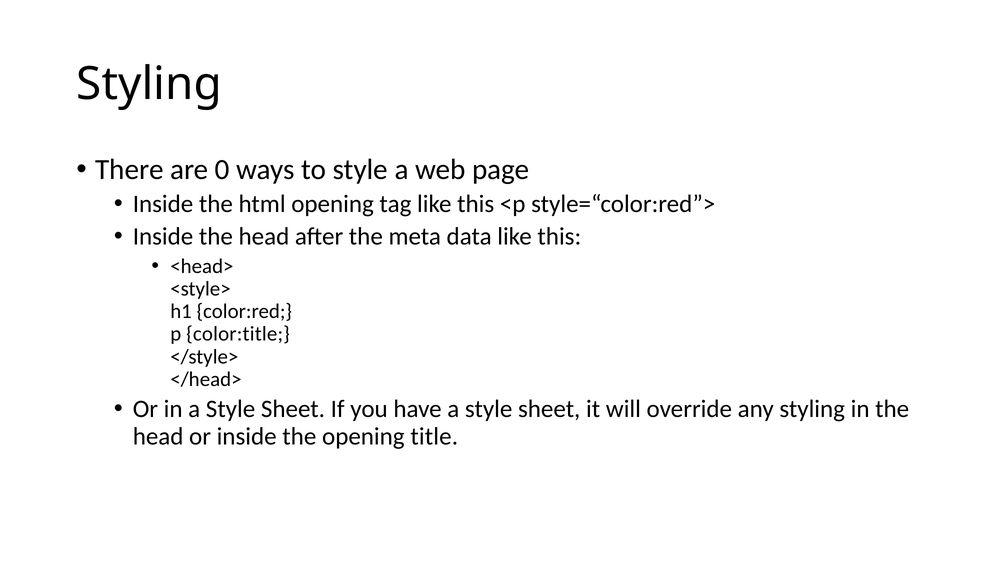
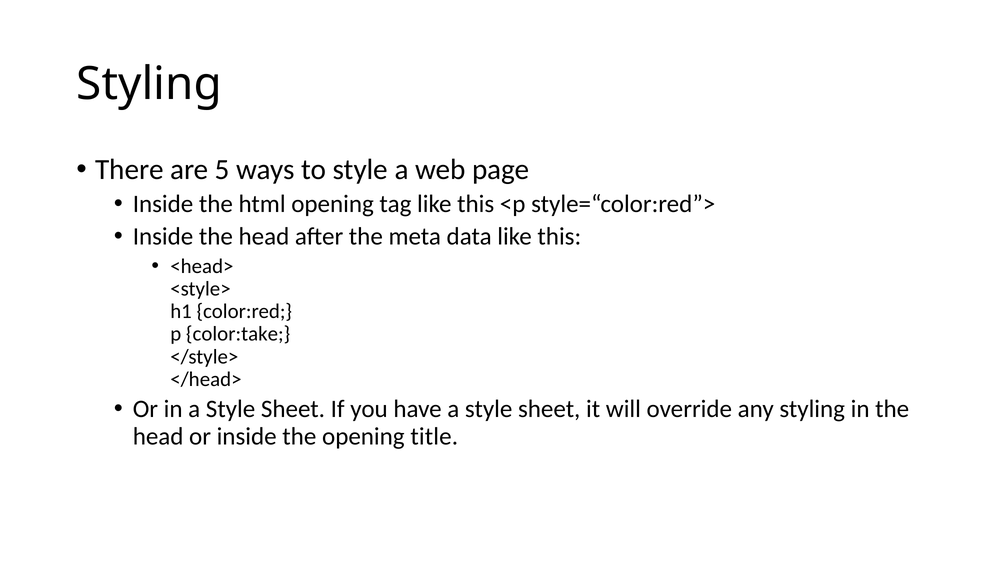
0: 0 -> 5 (222, 169)
color:title: color:title -> color:take (238, 334)
